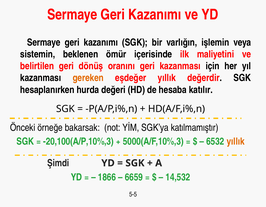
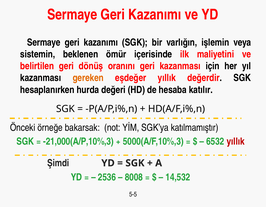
-20,100(A/P,10%,3: -20,100(A/P,10%,3 -> -21,000(A/P,10%,3 (78, 141)
yıllık colour: orange -> red (236, 141)
1866: 1866 -> 2536 (107, 177)
6659: 6659 -> 8008 (134, 177)
